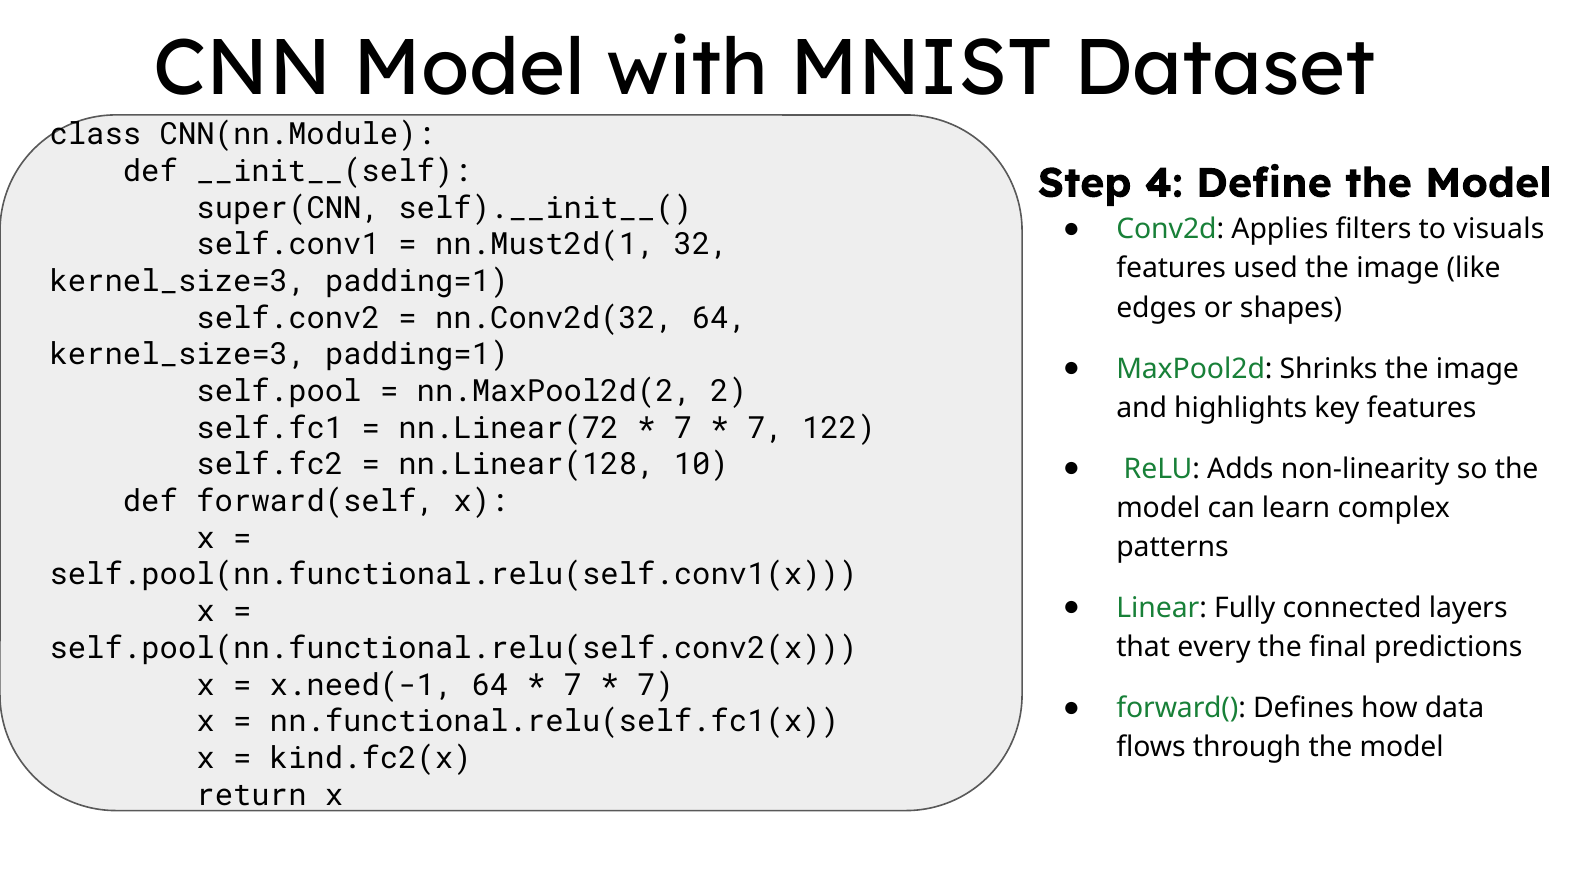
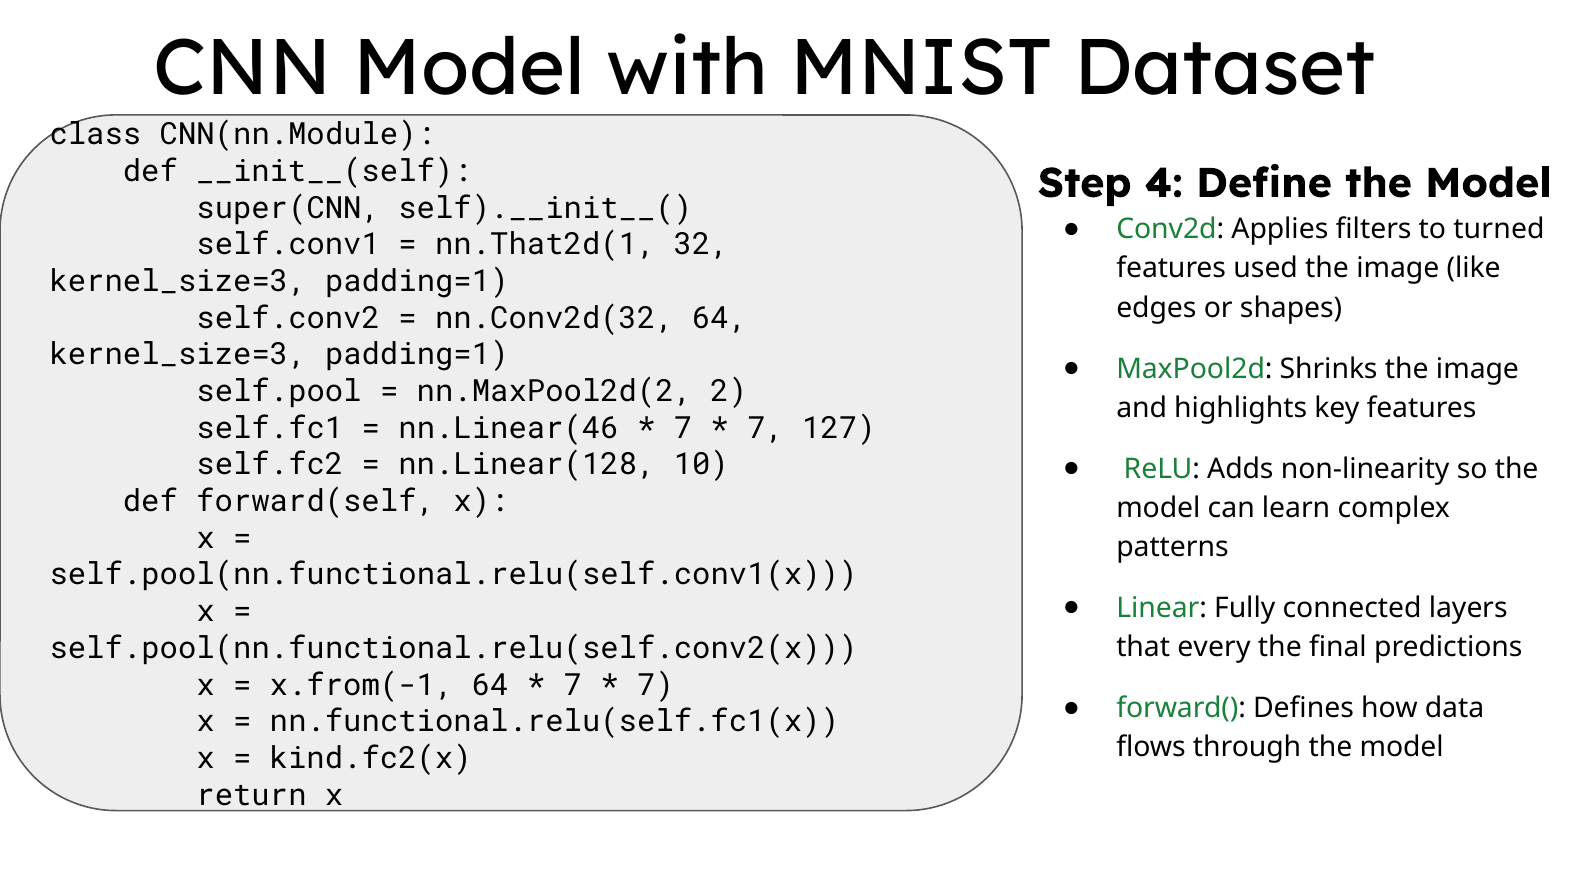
visuals: visuals -> turned (1499, 229)
nn.Must2d(1: nn.Must2d(1 -> nn.That2d(1 (545, 245)
nn.Linear(72: nn.Linear(72 -> nn.Linear(46 (509, 428)
122: 122 -> 127 (839, 428)
x.need(-1: x.need(-1 -> x.from(-1 (362, 685)
